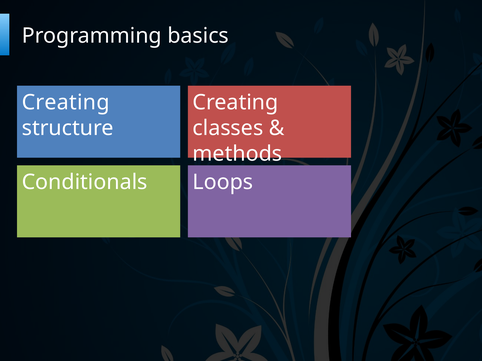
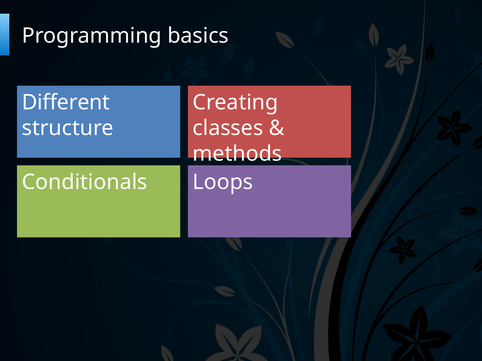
Creating: Creating -> Different (66, 103)
